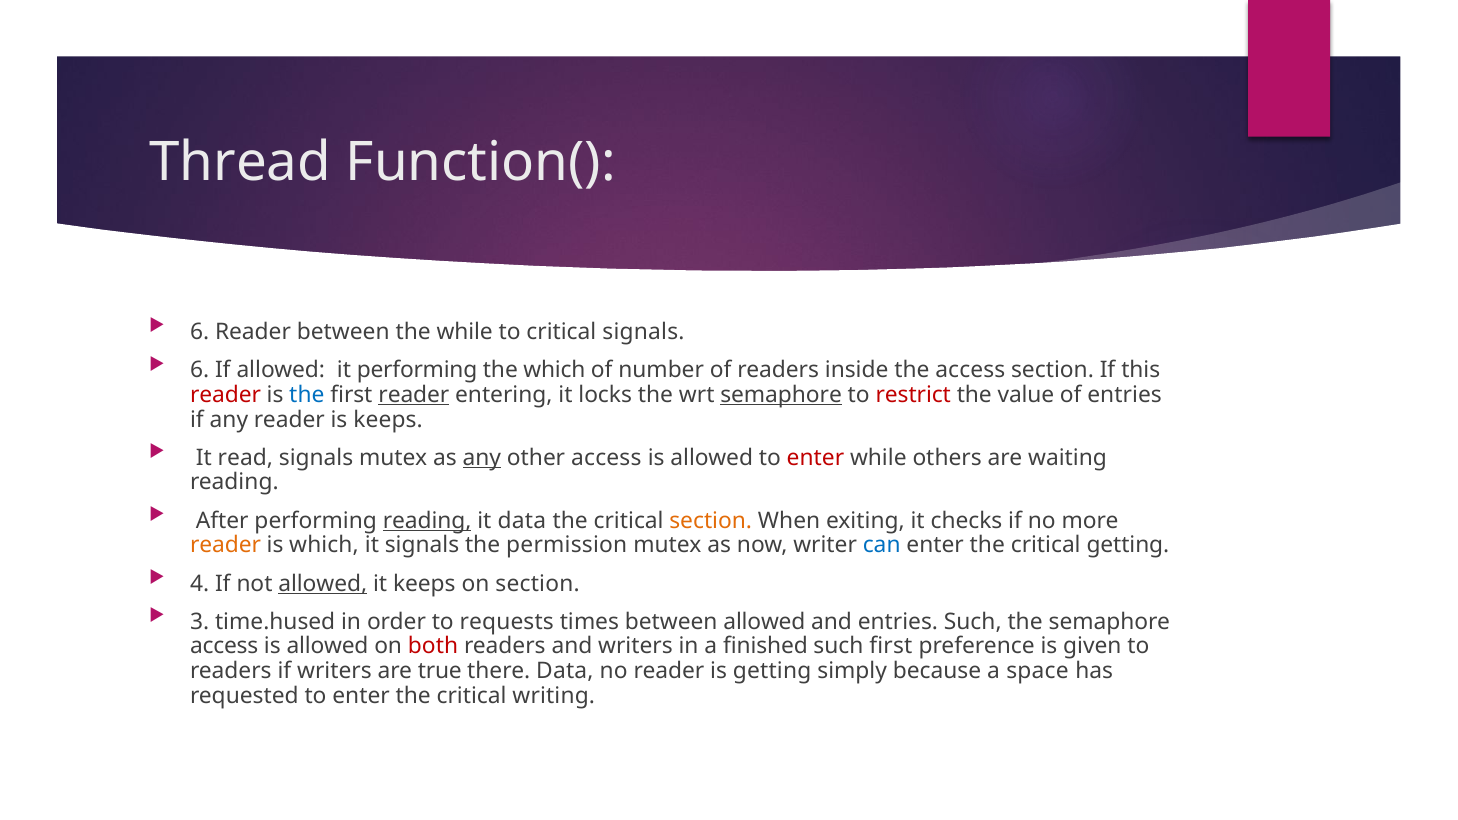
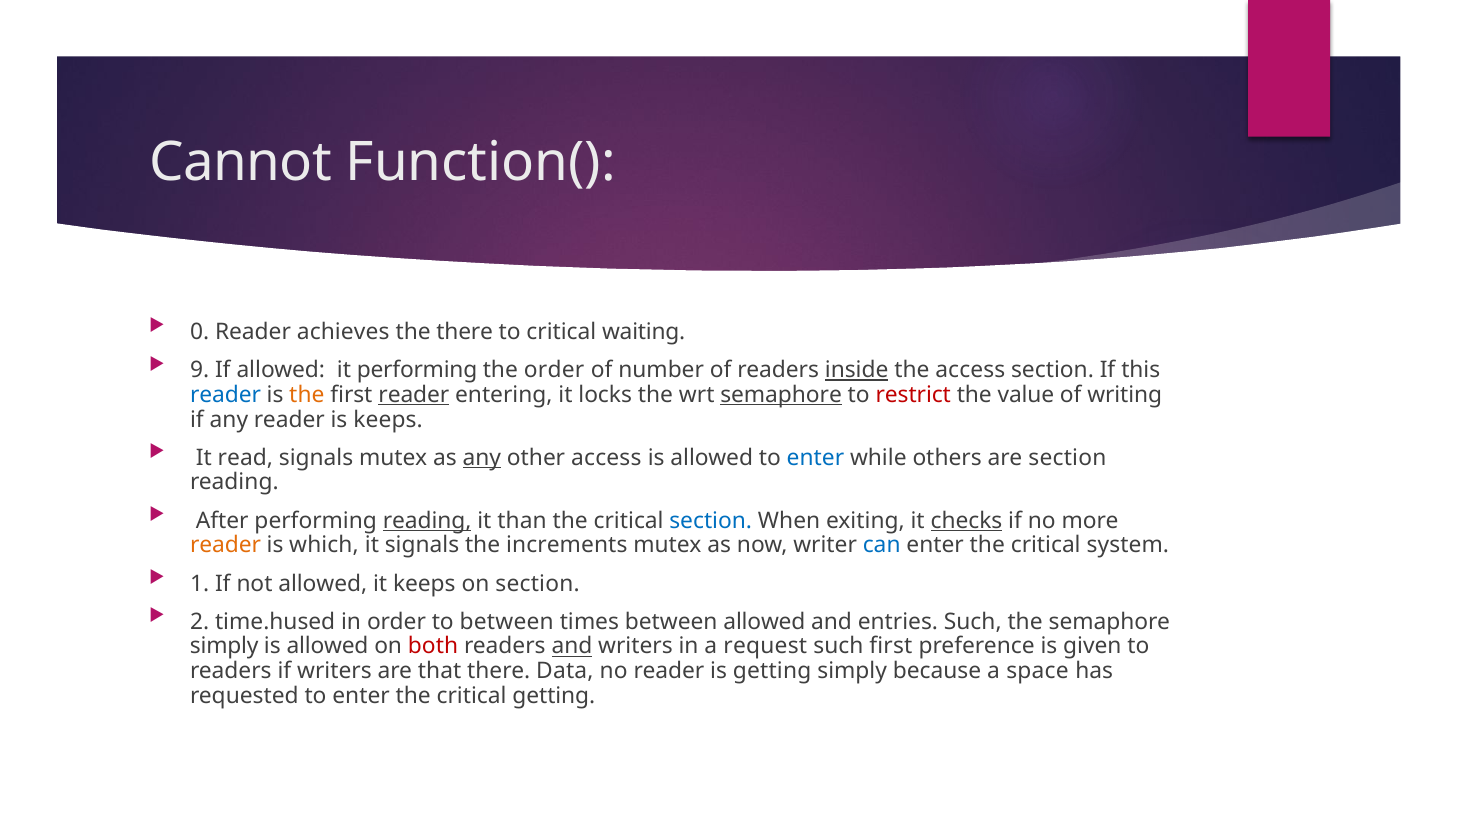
Thread: Thread -> Cannot (241, 163)
6: 6 -> 0 (200, 332)
Reader between: between -> achieves (343, 332)
the while: while -> there (465, 332)
critical signals: signals -> waiting (644, 332)
6: 6 -> 9 (200, 370)
the which: which -> order (554, 370)
inside underline: none -> present (857, 370)
reader colour: red -> blue (225, 395)
the colour: blue -> orange (307, 395)
of entries: entries -> writing (1125, 395)
enter colour: red -> blue (815, 458)
are waiting: waiting -> section (1067, 458)
it data: data -> than (522, 521)
section colour: orange -> blue (711, 521)
checks underline: none -> present (966, 521)
permission: permission -> increments (567, 545)
critical getting: getting -> system (1128, 545)
4: 4 -> 1 (200, 584)
allowed underline: present -> none (323, 584)
3: 3 -> 2 (200, 622)
to requests: requests -> between (507, 622)
access: access -> simply (224, 647)
and underline: none -> present (572, 647)
finished: finished -> request (765, 647)
true: true -> that (440, 671)
critical writing: writing -> getting (554, 696)
